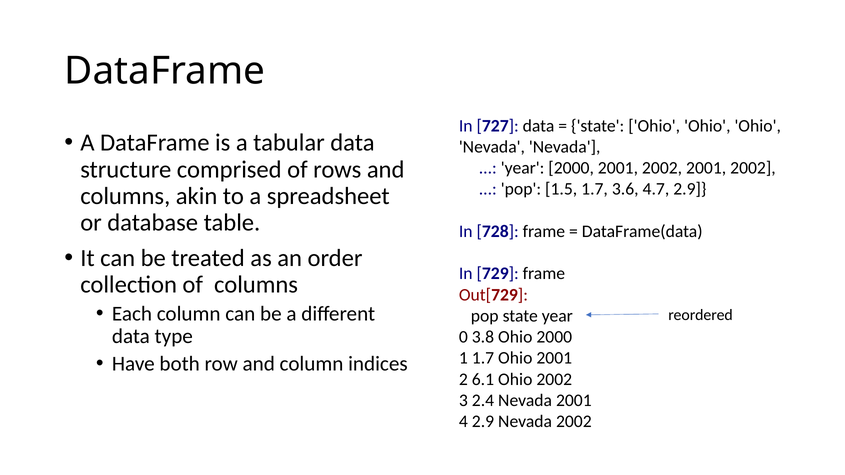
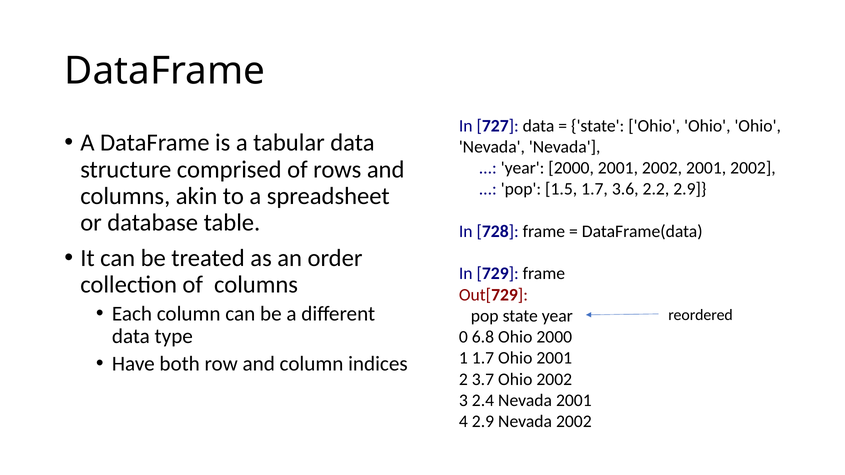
4.7: 4.7 -> 2.2 (656, 189)
3.8: 3.8 -> 6.8 (483, 337)
6.1: 6.1 -> 3.7 (483, 379)
